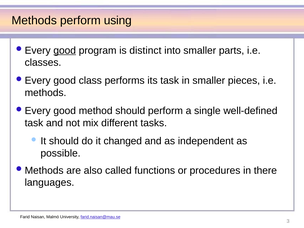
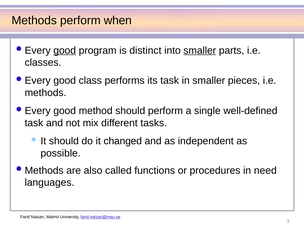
using: using -> when (118, 21)
smaller underline: none -> present (200, 50)
there: there -> need (265, 170)
